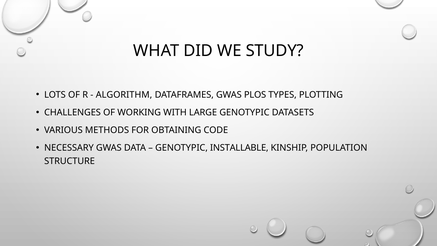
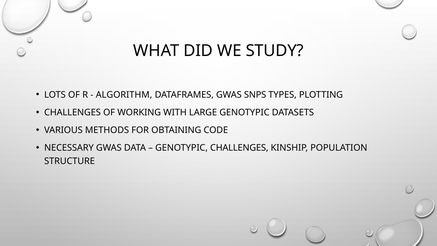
PLOS: PLOS -> SNPS (255, 95)
GENOTYPIC INSTALLABLE: INSTALLABLE -> CHALLENGES (239, 148)
